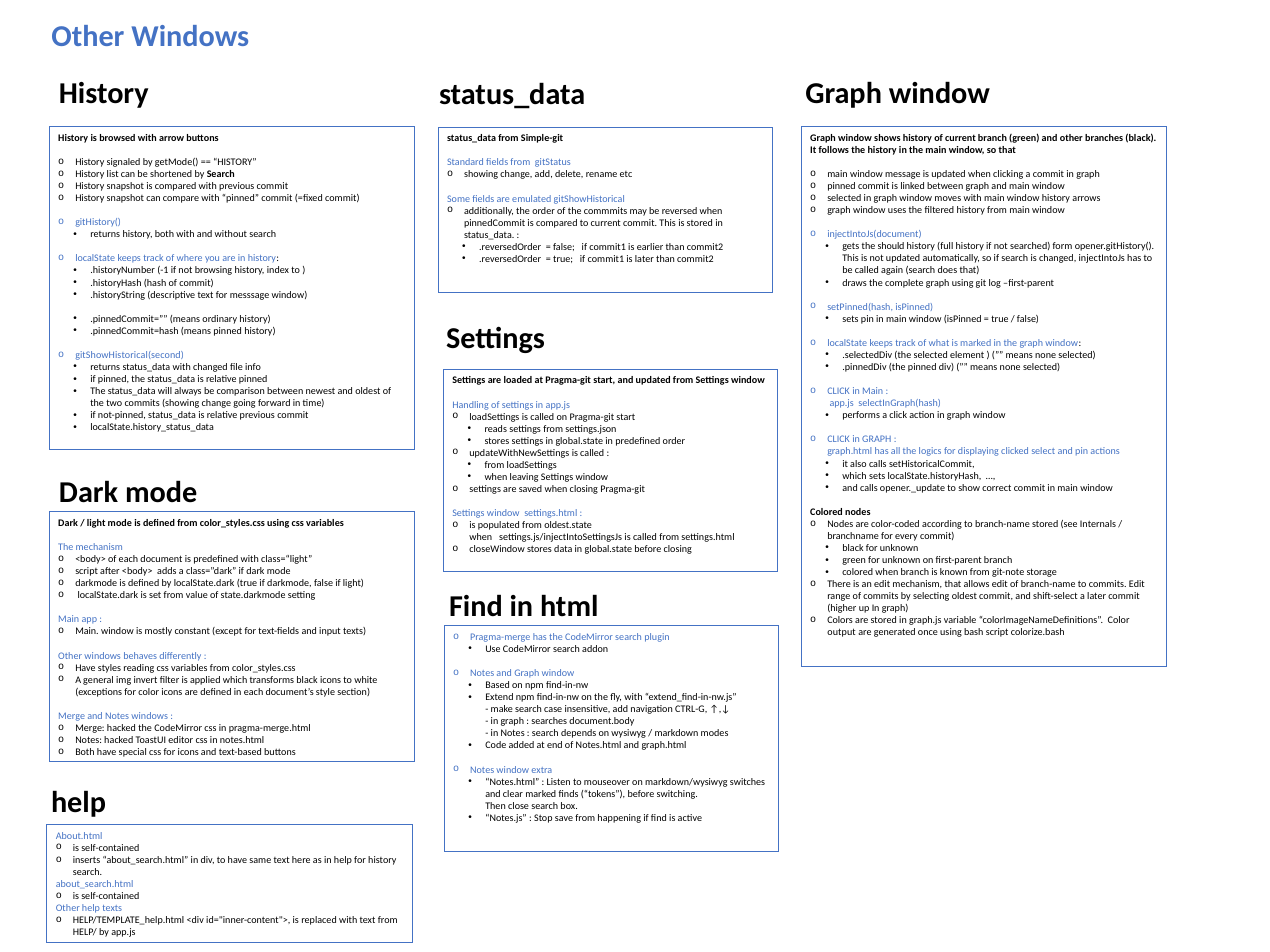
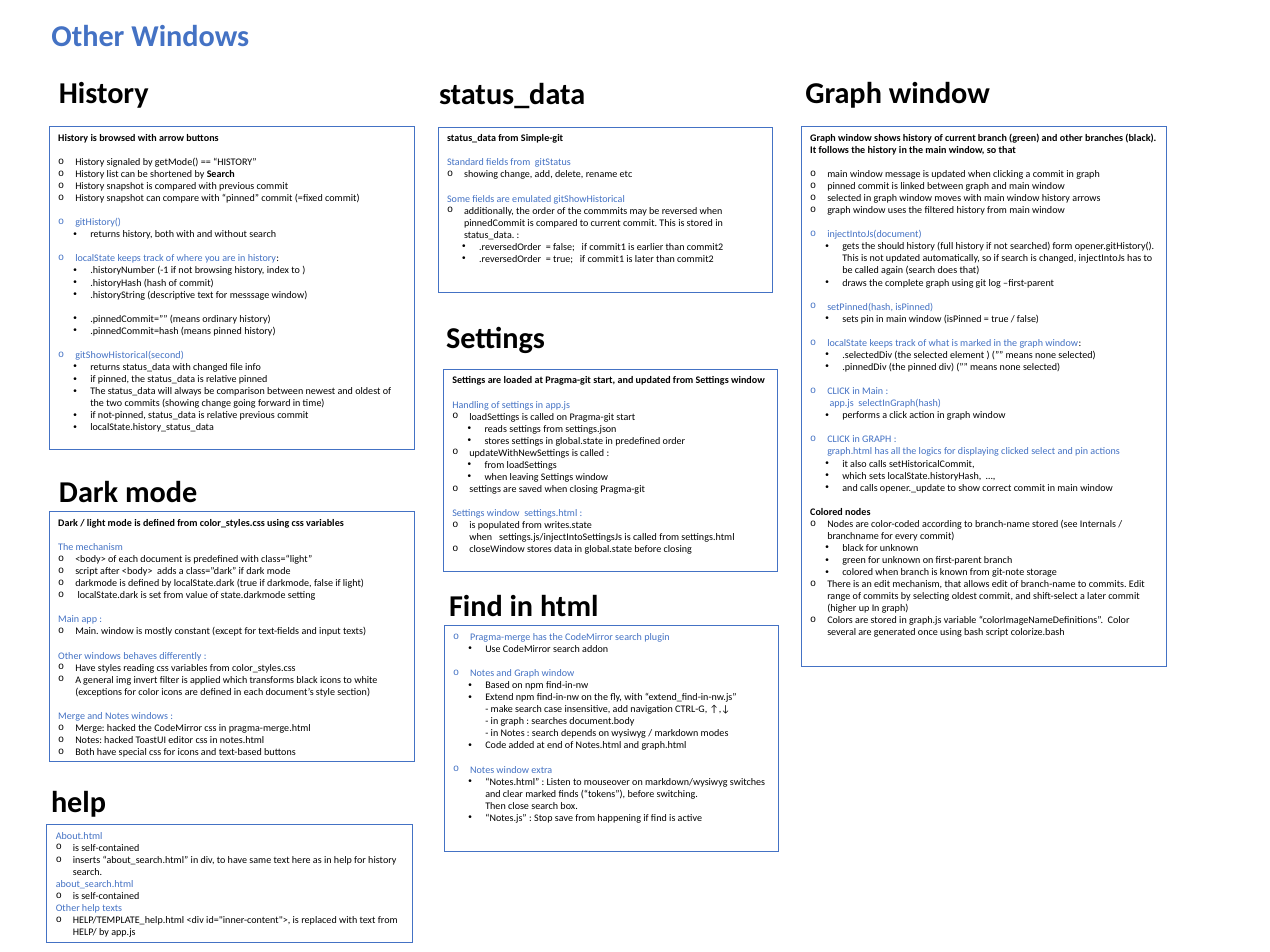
oldest.state: oldest.state -> writes.state (568, 526)
output: output -> several (842, 633)
